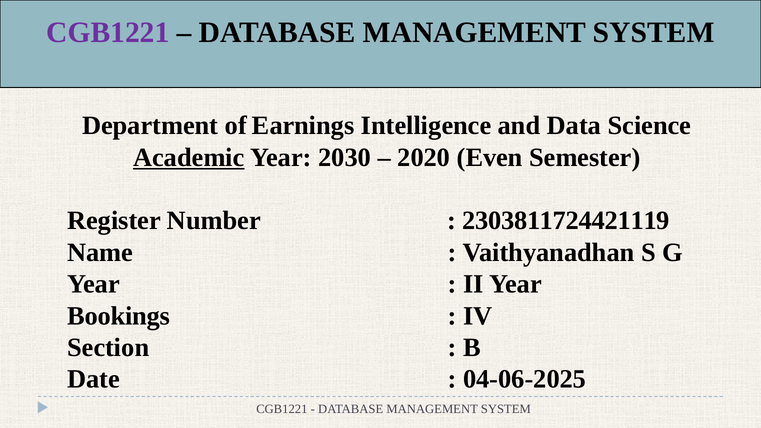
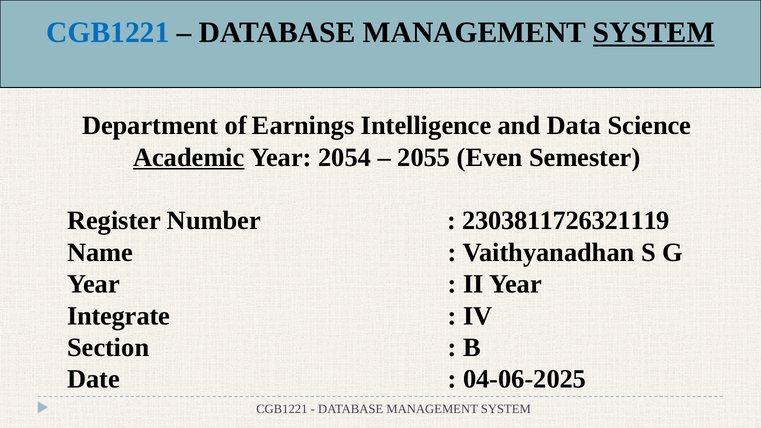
CGB1221 colour: purple -> blue (108, 33)
SYSTEM underline: none -> present (654, 33)
2030: 2030 -> 2054 (345, 157)
2020: 2020 -> 2055 (424, 157)
2303811724421119: 2303811724421119 -> 2303811726321119 (566, 221)
Bookings: Bookings -> Integrate (119, 316)
